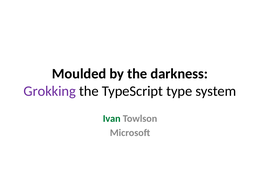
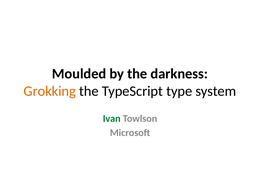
Grokking colour: purple -> orange (50, 91)
